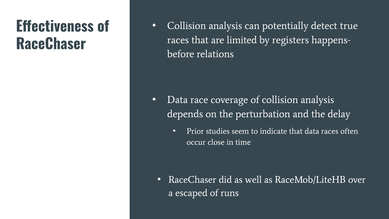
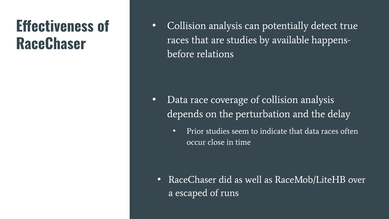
are limited: limited -> studies (242, 40)
registers: registers -> available (291, 40)
